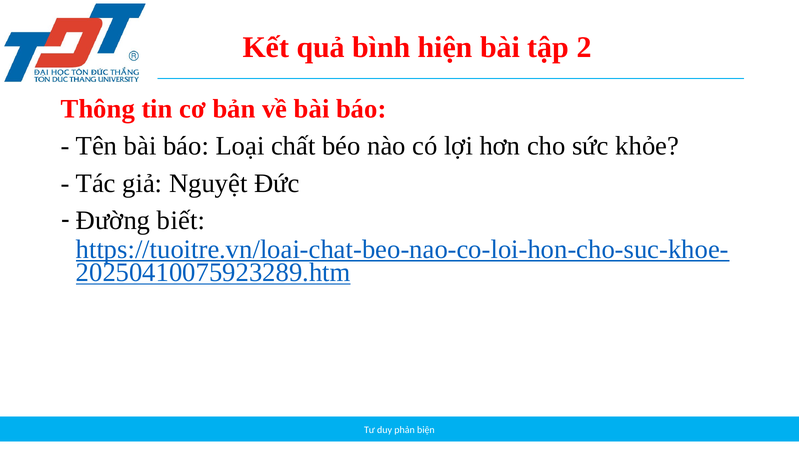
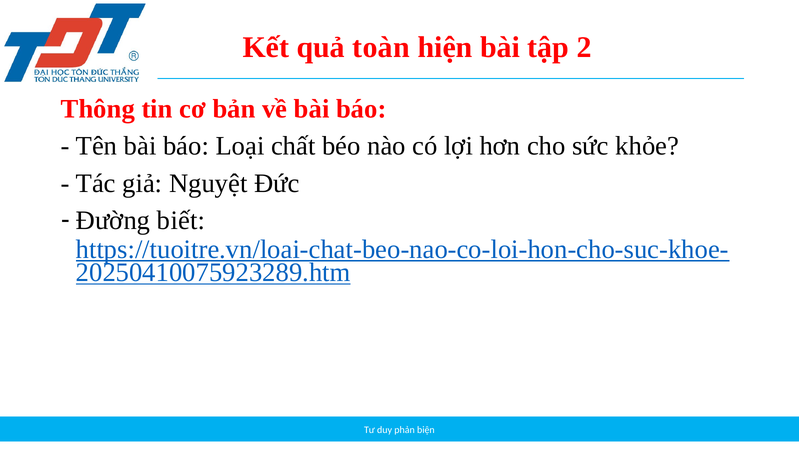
bình: bình -> toàn (381, 47)
